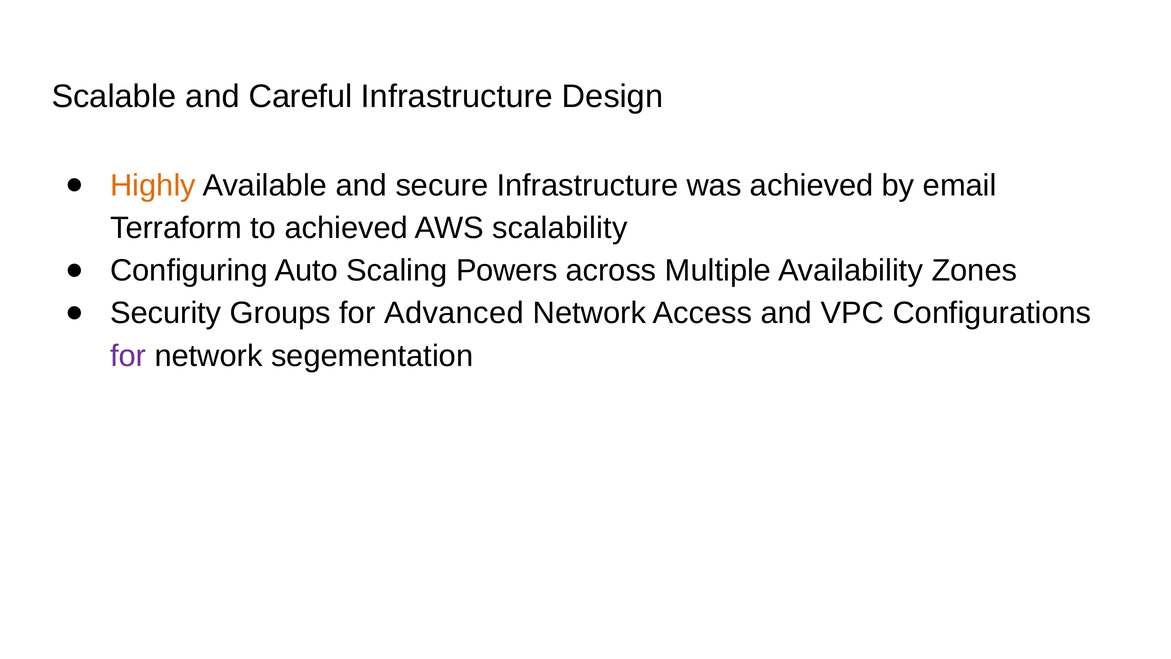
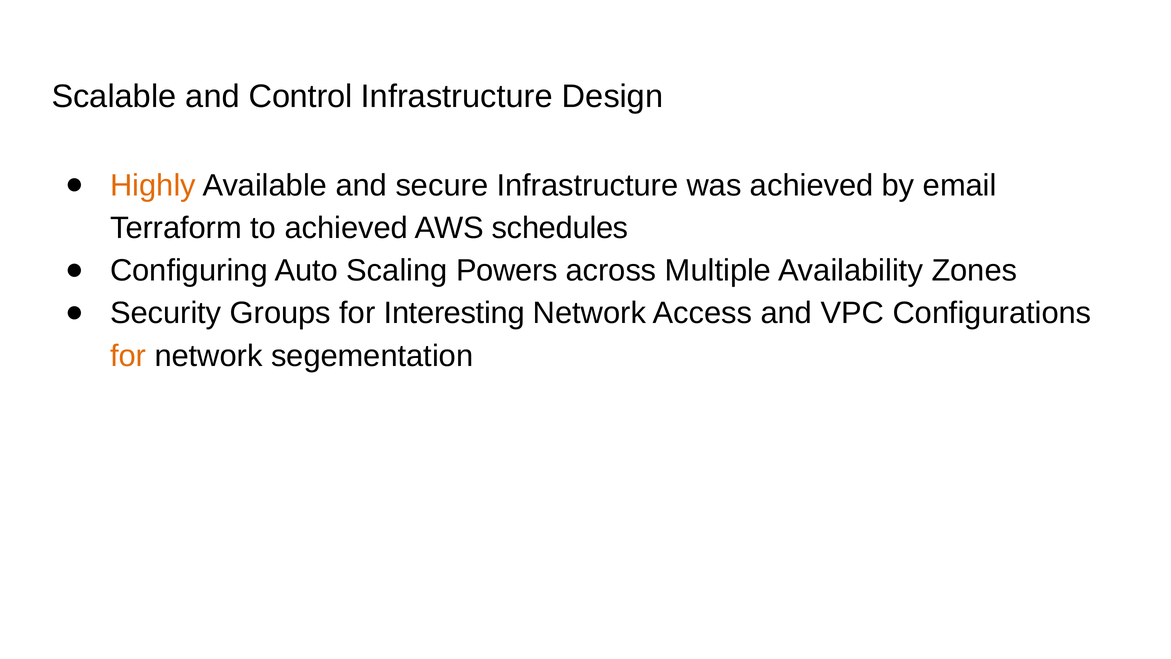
Careful: Careful -> Control (301, 96)
scalability: scalability -> schedules (560, 228)
Advanced: Advanced -> Interesting (454, 313)
for colour: purple -> orange (128, 356)
